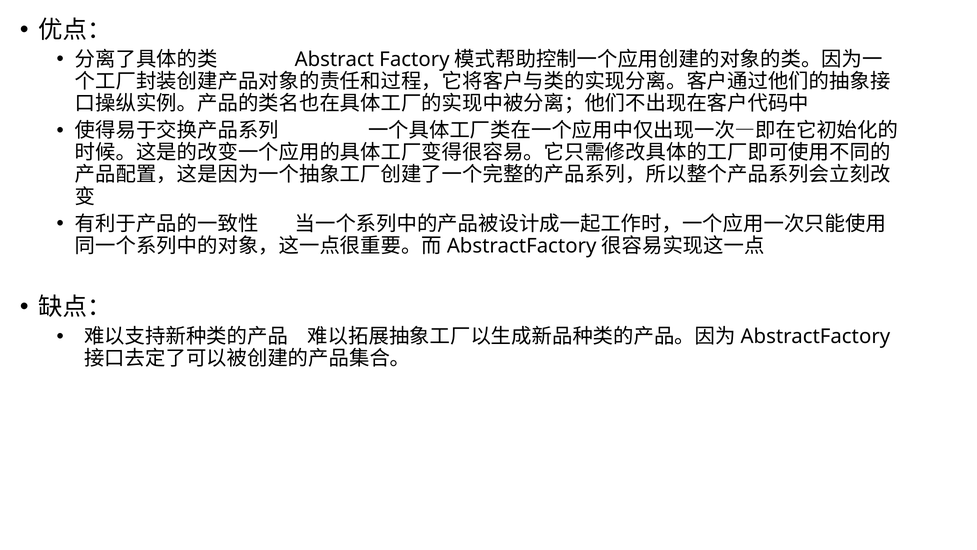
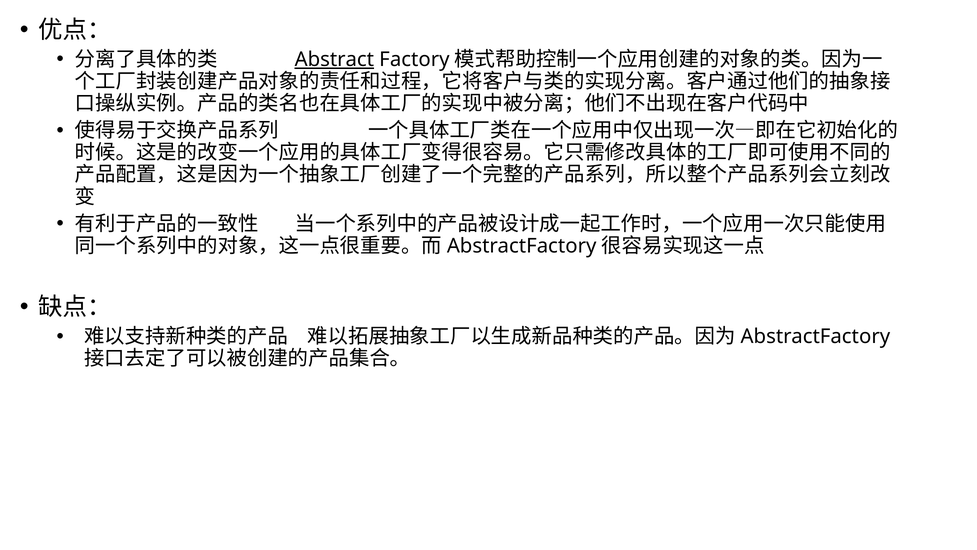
Abstract underline: none -> present (334, 59)
